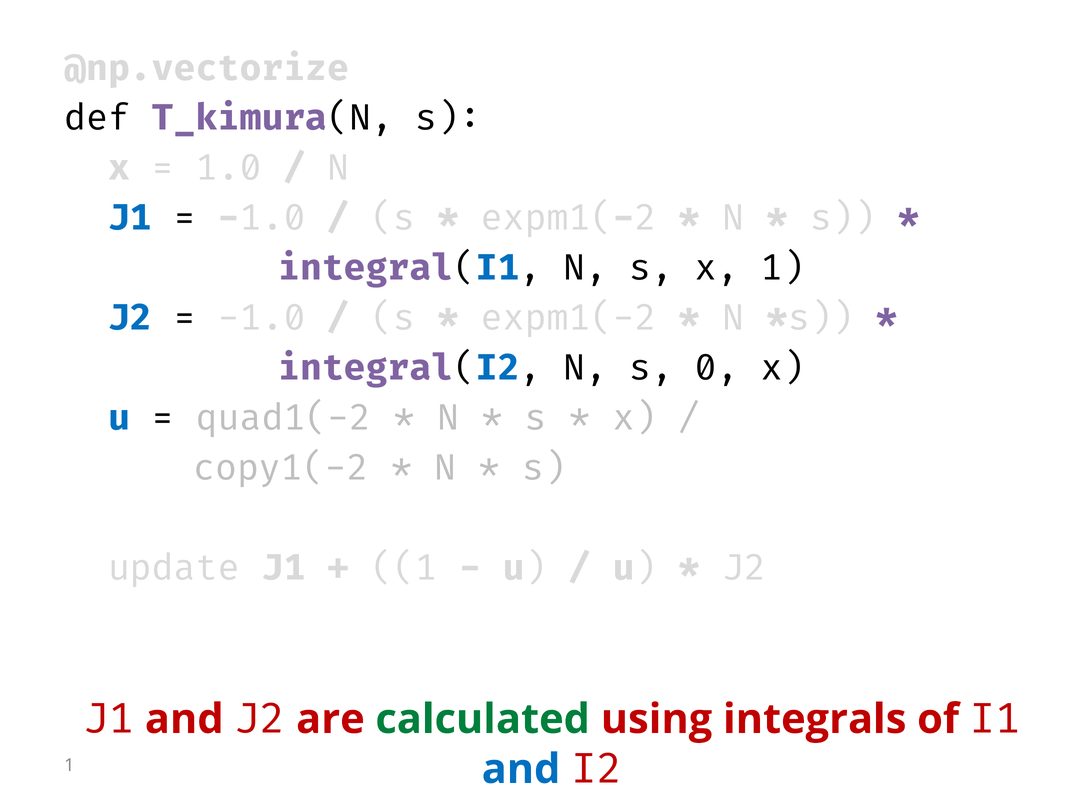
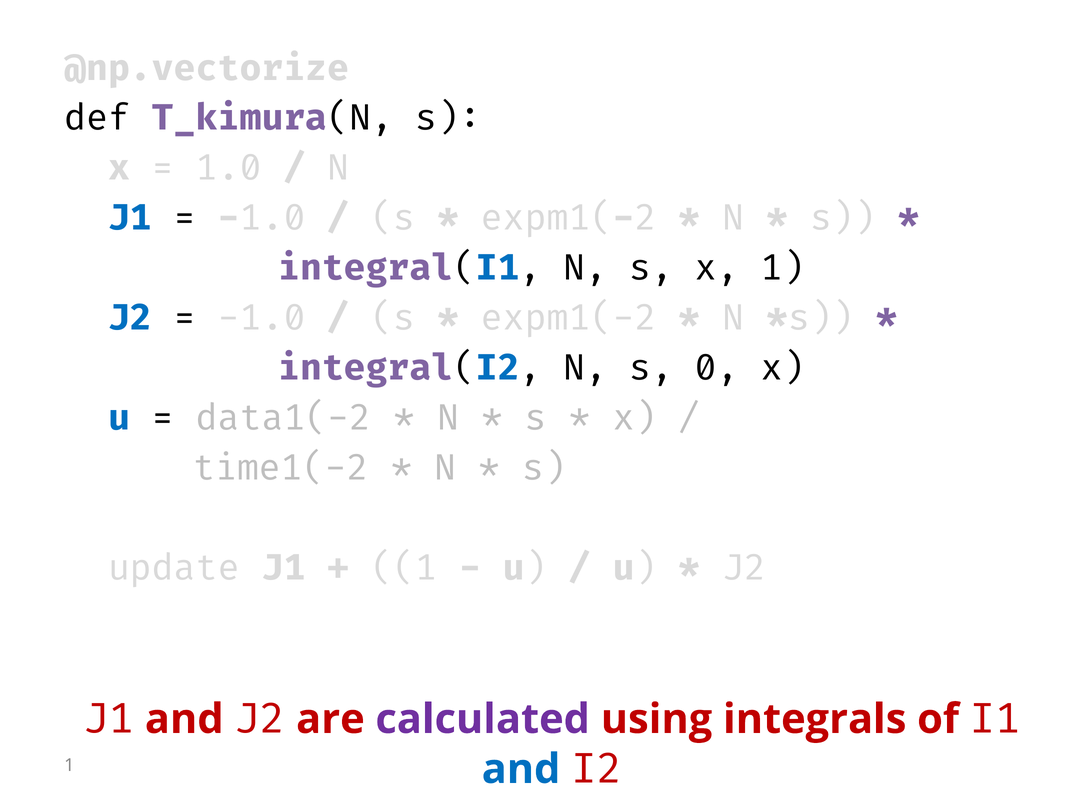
quad1(-2: quad1(-2 -> data1(-2 (284, 418)
copy1(-2: copy1(-2 -> time1(-2 (281, 468)
calculated colour: green -> purple (483, 719)
